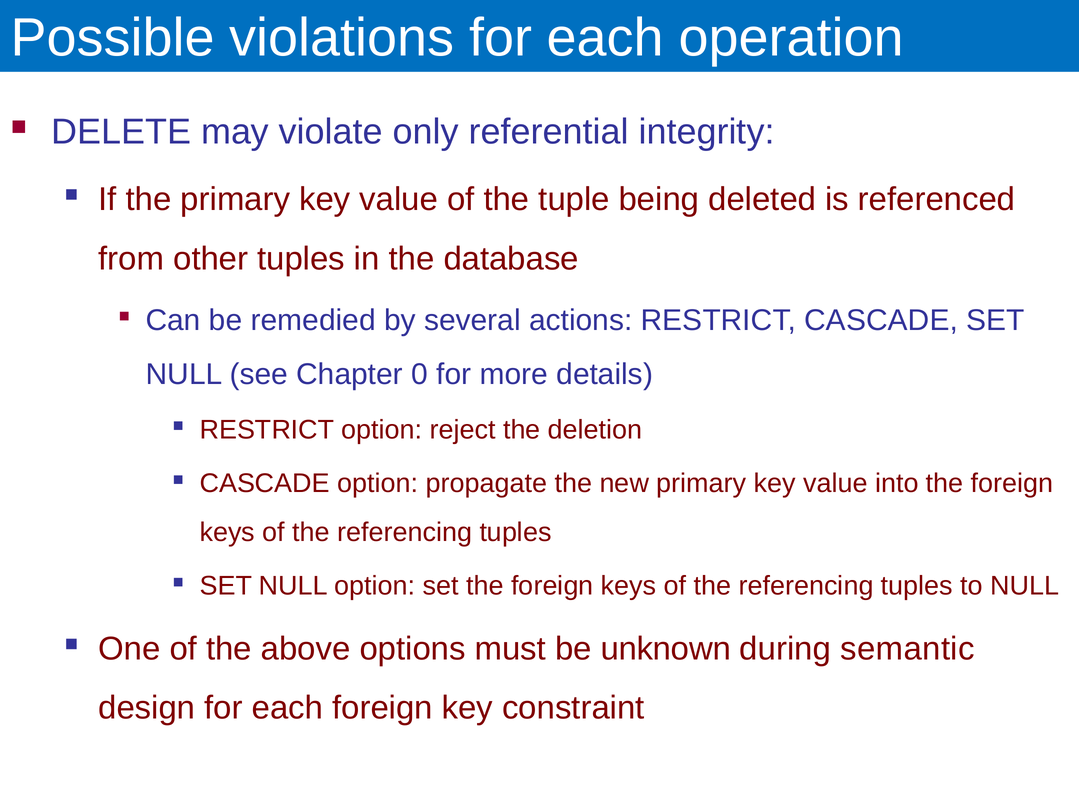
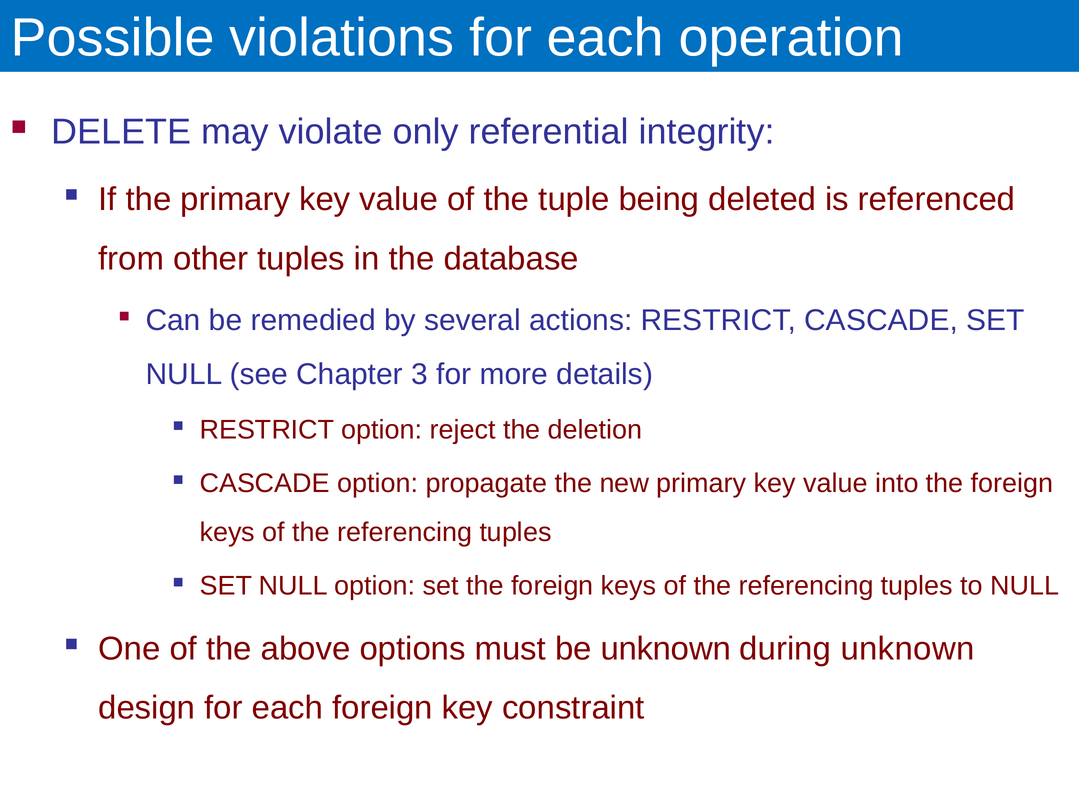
0: 0 -> 3 (420, 374)
during semantic: semantic -> unknown (908, 649)
